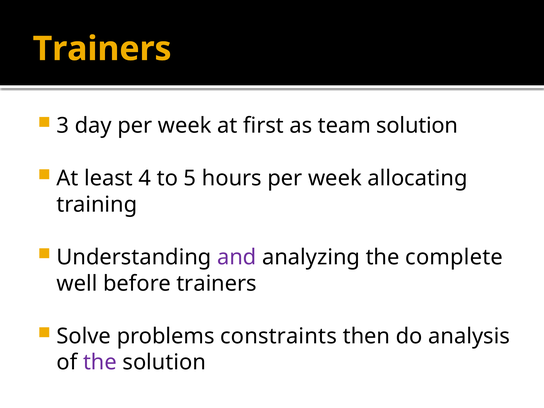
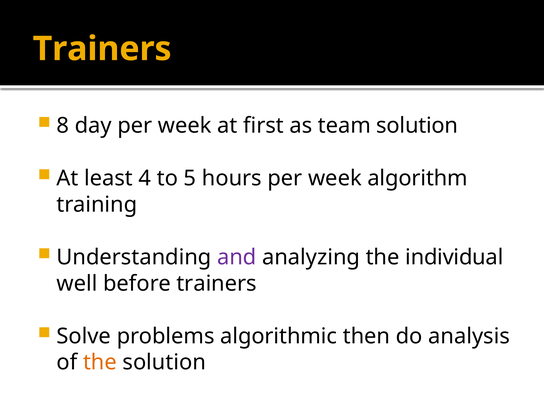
3: 3 -> 8 (63, 126)
allocating: allocating -> algorithm (418, 178)
complete: complete -> individual (454, 257)
constraints: constraints -> algorithmic (279, 336)
the colour: purple -> orange (100, 362)
